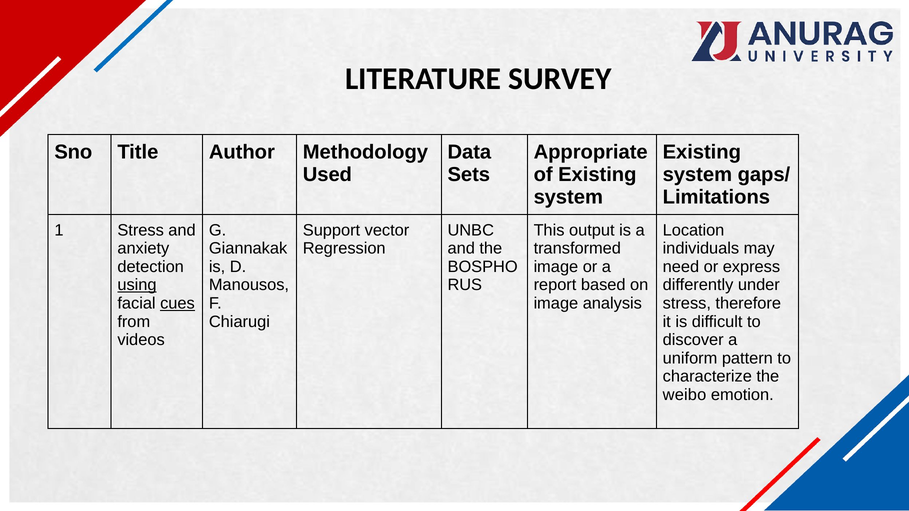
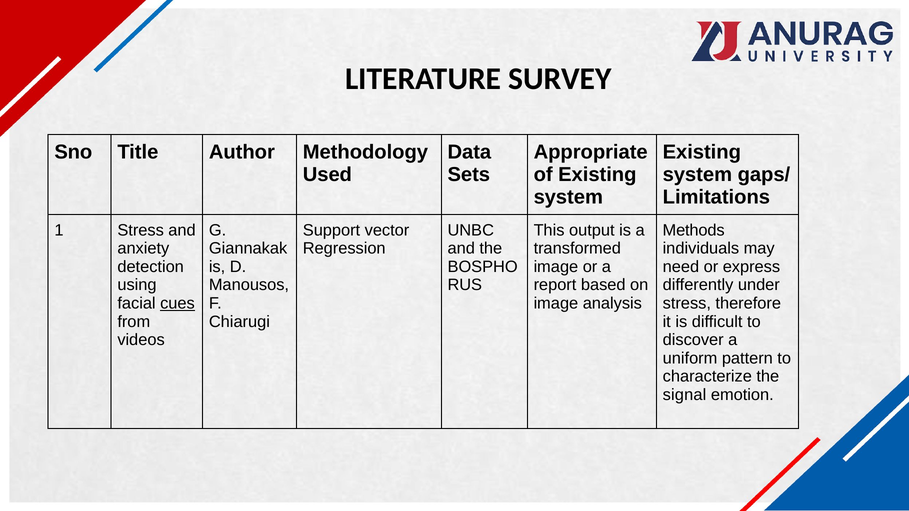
Location: Location -> Methods (694, 230)
using underline: present -> none (137, 285)
weibo: weibo -> signal (685, 395)
